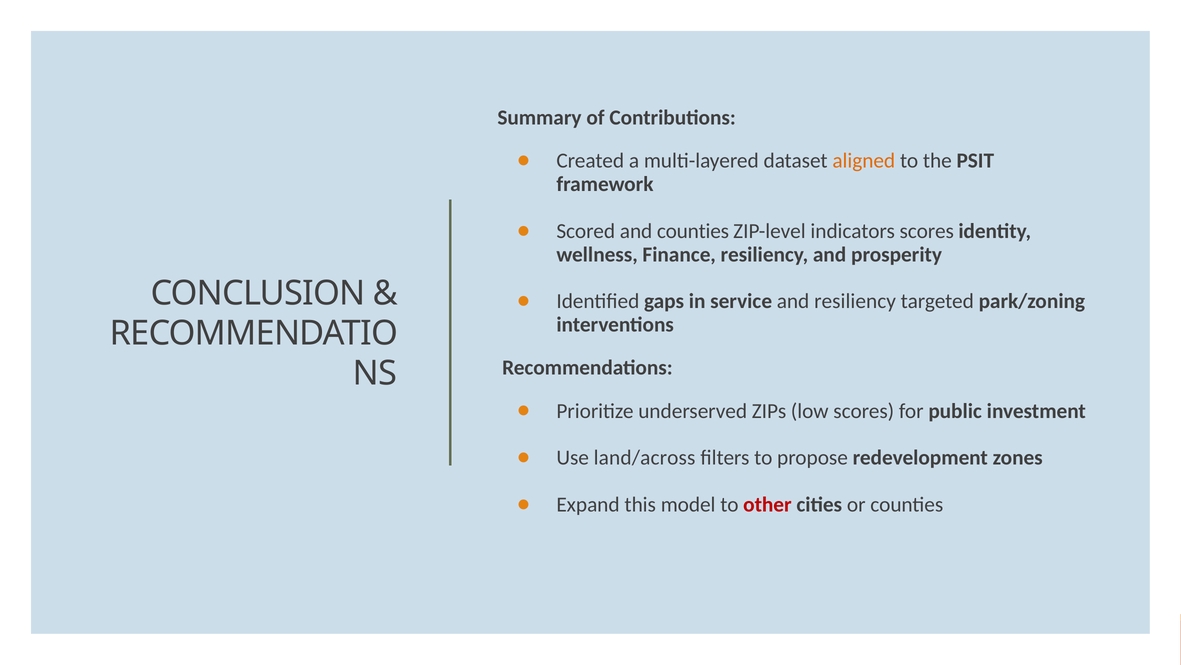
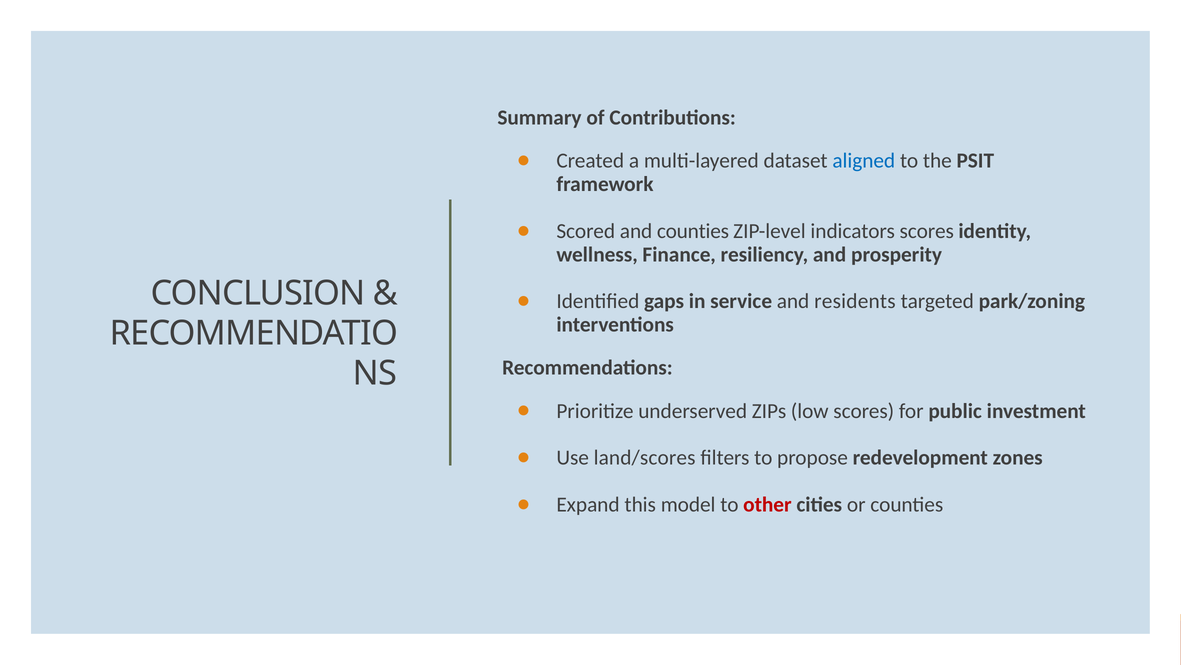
aligned colour: orange -> blue (864, 161)
and resiliency: resiliency -> residents (855, 301)
land/across: land/across -> land/scores (645, 457)
